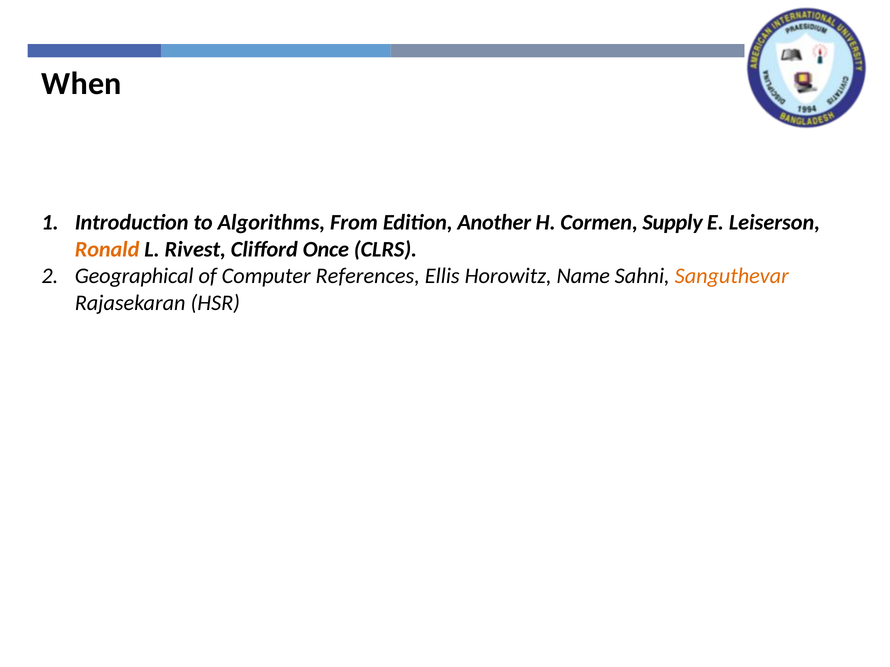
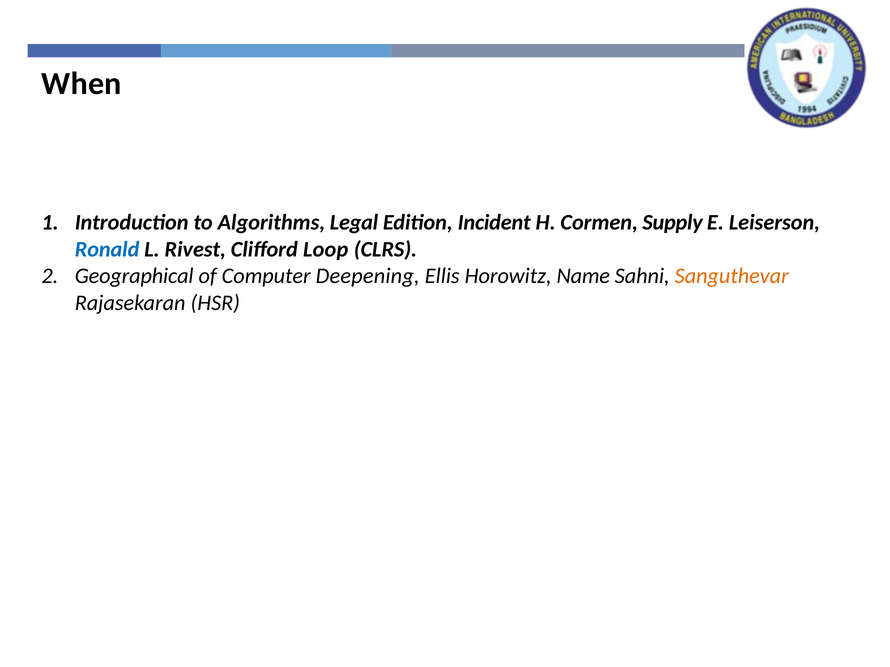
From: From -> Legal (354, 223)
Another: Another -> Incident (494, 223)
Ronald colour: orange -> blue (107, 249)
Once: Once -> Loop (326, 249)
References: References -> Deepening (368, 276)
